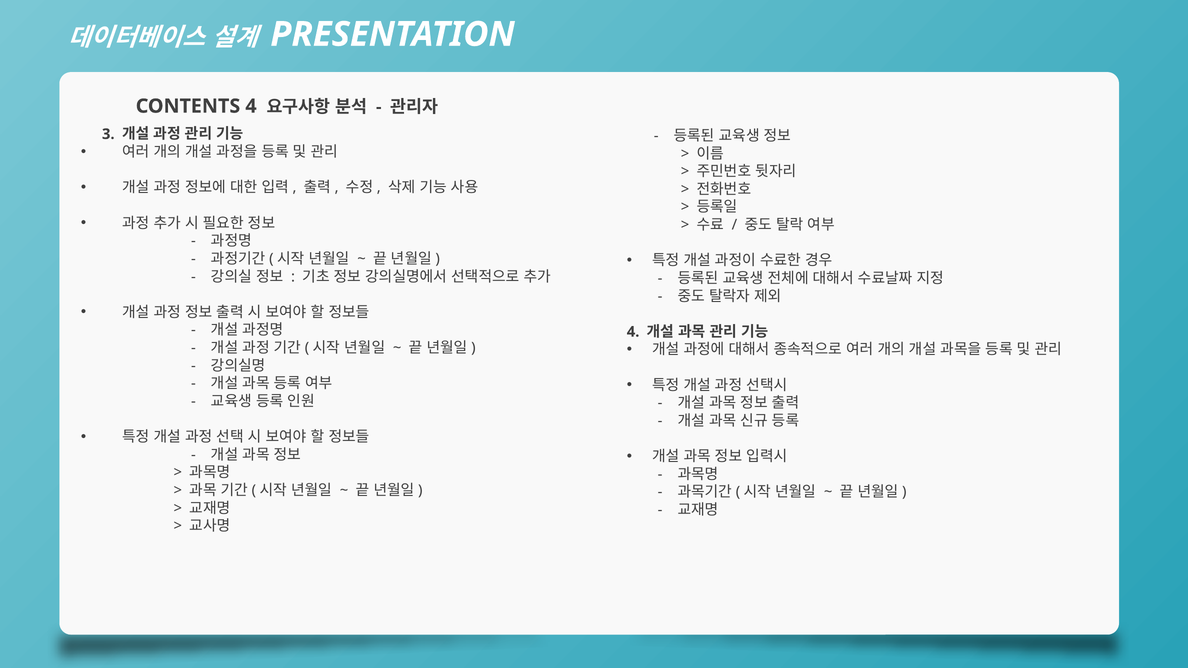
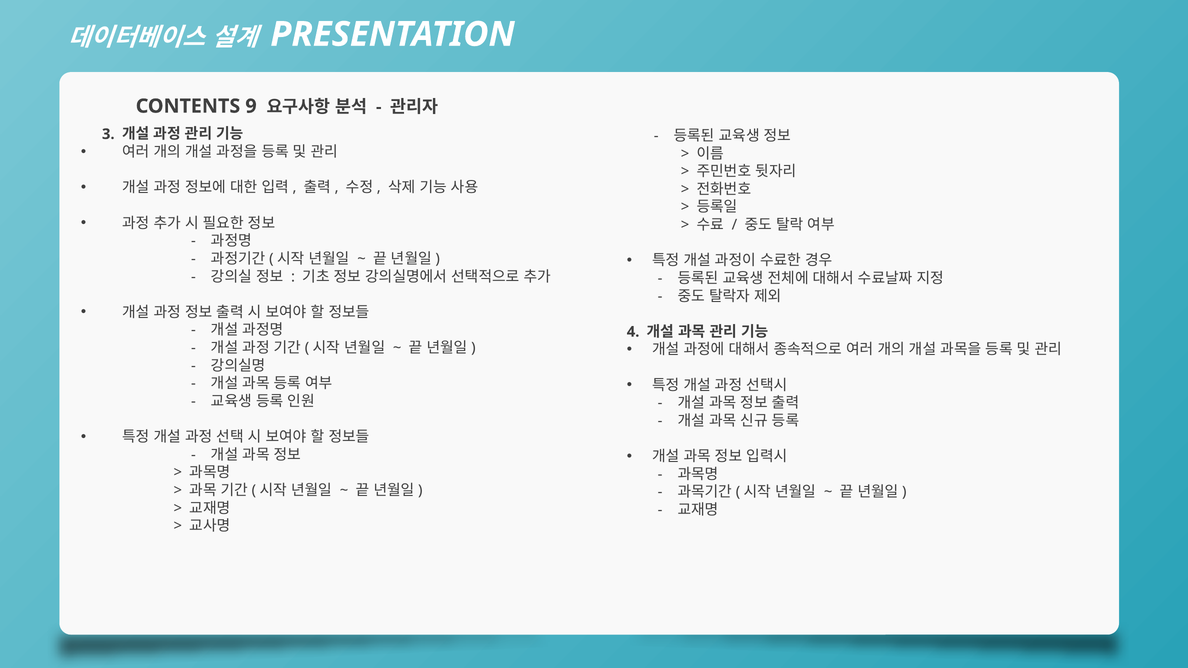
CONTENTS 4: 4 -> 9 (251, 106)
